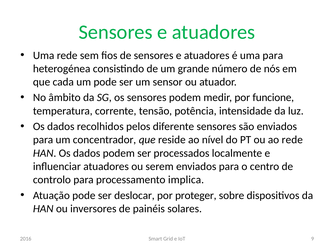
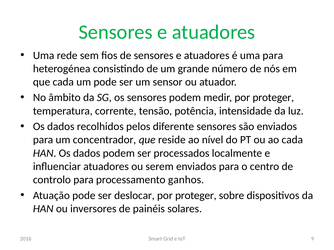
medir por funcione: funcione -> proteger (273, 98)
ao rede: rede -> cada (292, 140)
implica: implica -> ganhos (186, 180)
